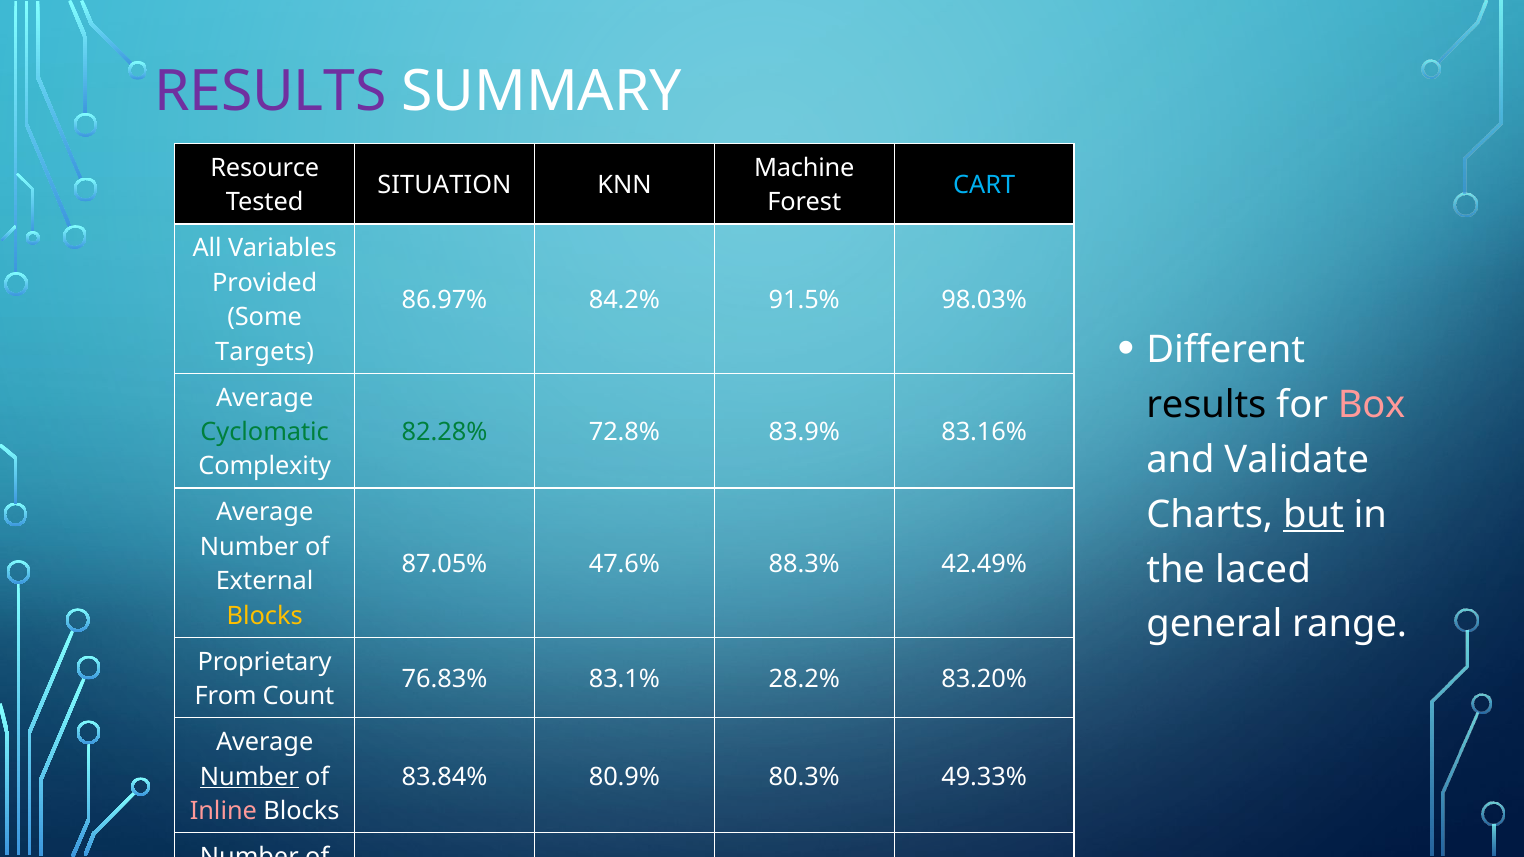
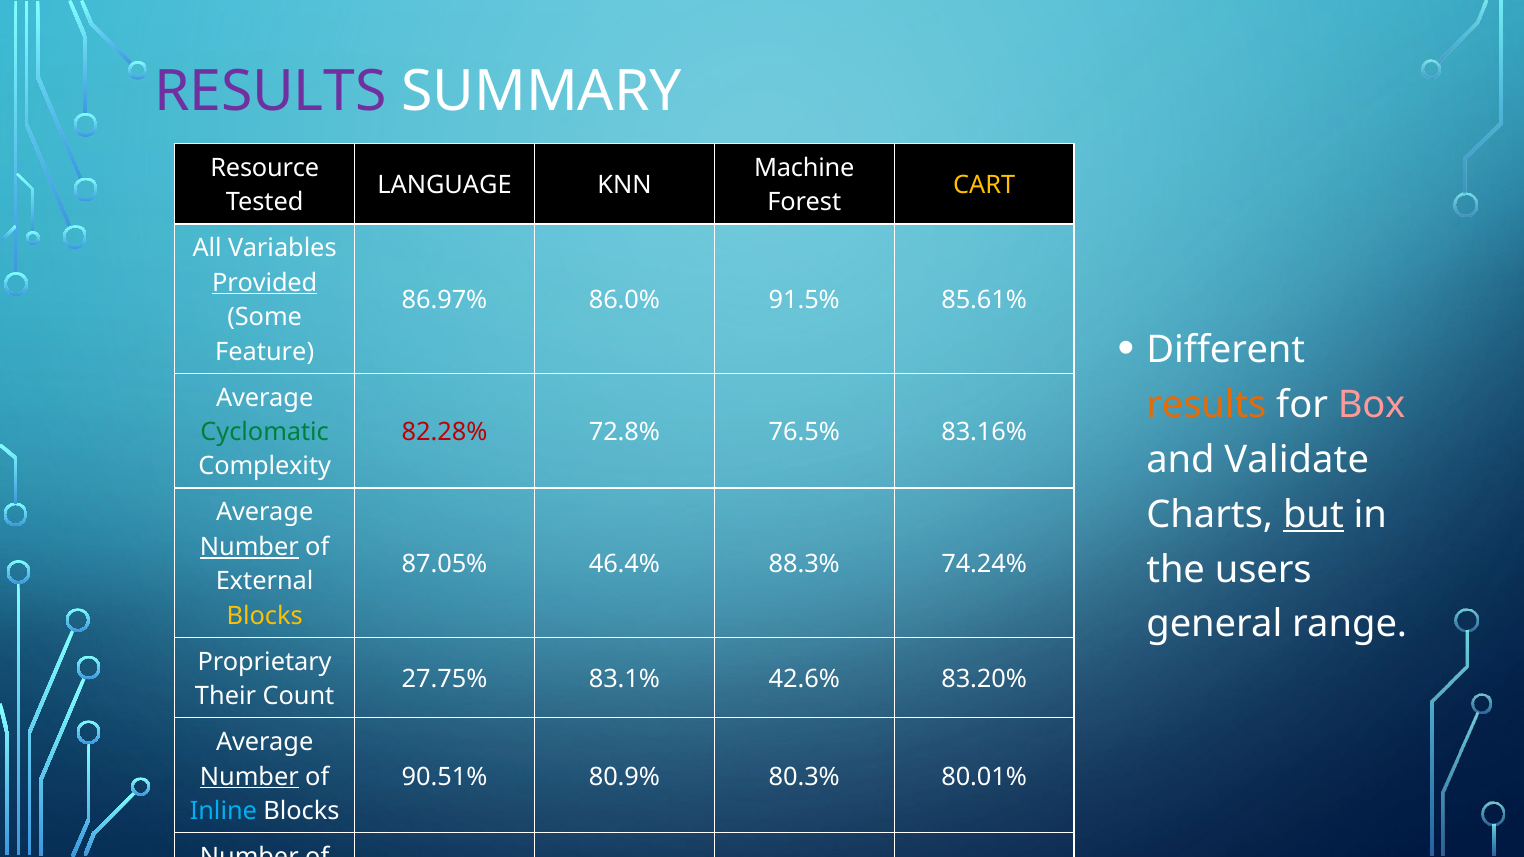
SITUATION: SITUATION -> LANGUAGE (445, 185)
CART colour: light blue -> yellow (984, 185)
Provided underline: none -> present (265, 283)
84.2%: 84.2% -> 86.0% (624, 300)
98.03%: 98.03% -> 85.61% (984, 300)
Targets: Targets -> Feature (265, 352)
results colour: black -> orange (1206, 405)
82.28% colour: green -> red (445, 432)
83.9%: 83.9% -> 76.5% (804, 432)
Number underline: none -> present (249, 547)
47.6%: 47.6% -> 46.4% (624, 564)
42.49%: 42.49% -> 74.24% (984, 564)
laced: laced -> users (1263, 570)
76.83%: 76.83% -> 27.75% (445, 679)
28.2%: 28.2% -> 42.6% (804, 679)
From: From -> Their (226, 696)
83.84%: 83.84% -> 90.51% (445, 777)
49.33%: 49.33% -> 80.01% (984, 777)
Inline colour: pink -> light blue (223, 811)
